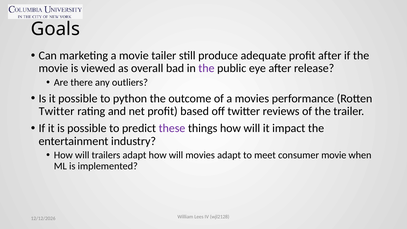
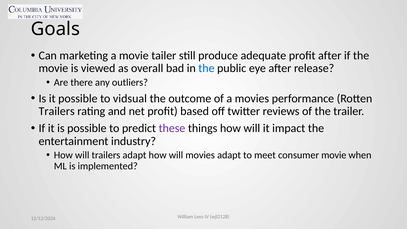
the colour: purple -> blue (206, 68)
python: python -> vidsual (130, 98)
Twitter: Twitter -> Trailers (57, 111)
